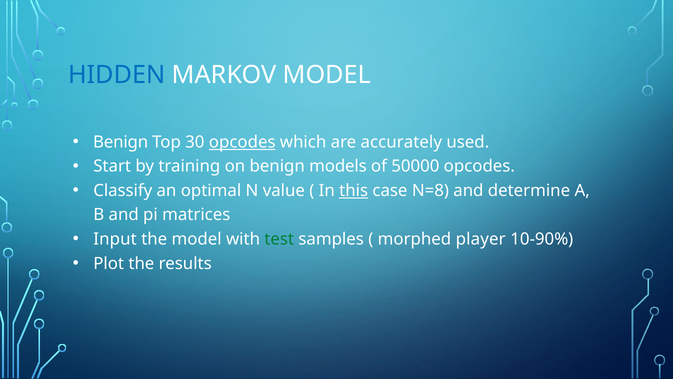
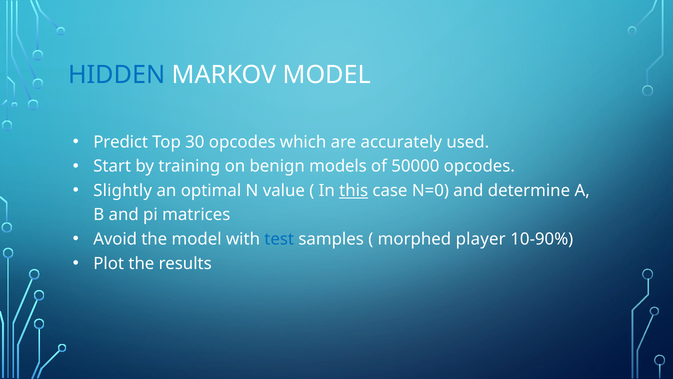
Benign: Benign -> Predict (121, 142)
opcodes underline: present -> none (242, 142)
Classify: Classify -> Slightly (123, 190)
N=8: N=8 -> N=0 (430, 190)
Input: Input -> Avoid (115, 239)
test colour: green -> blue (279, 239)
